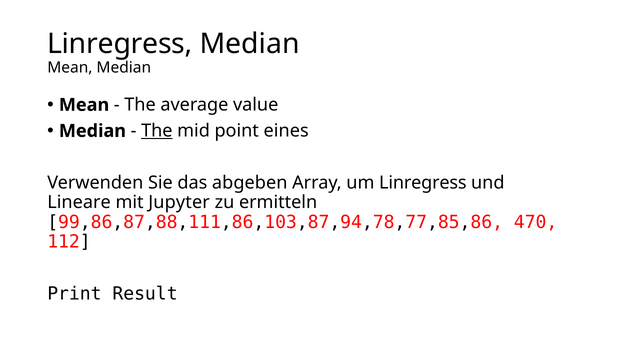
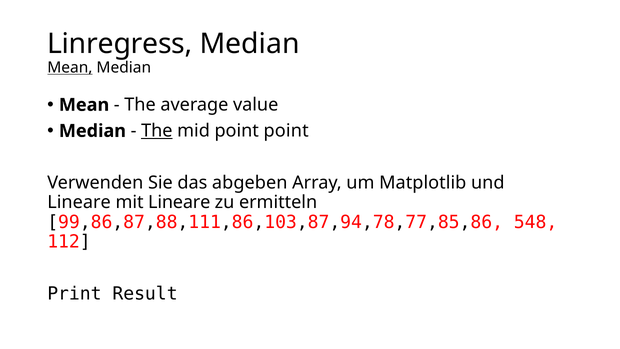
Mean underline: none -> present (70, 68)
point eines: eines -> point (286, 131)
um Linregress: Linregress -> Matplotlib (423, 183)
mit Jupyter: Jupyter -> Lineare (179, 202)
470: 470 -> 548 (536, 222)
